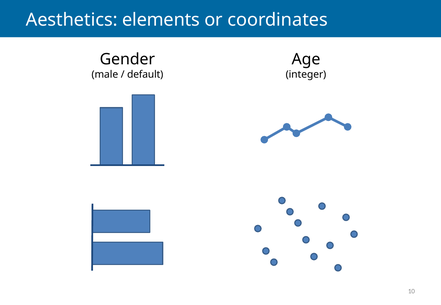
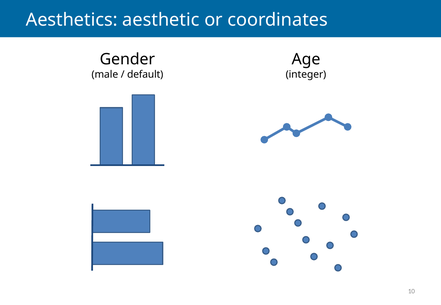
elements: elements -> aesthetic (161, 20)
